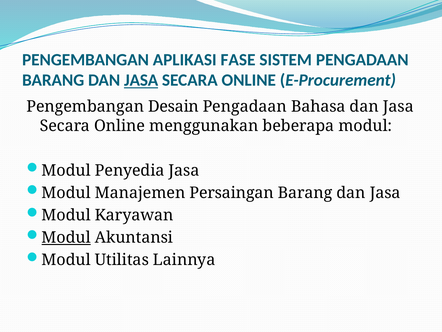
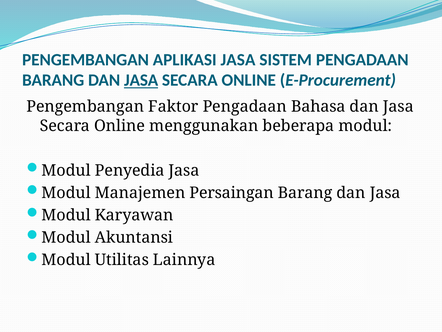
APLIKASI FASE: FASE -> JASA (238, 60)
Desain: Desain -> Faktor (173, 106)
Modul underline: present -> none (66, 237)
